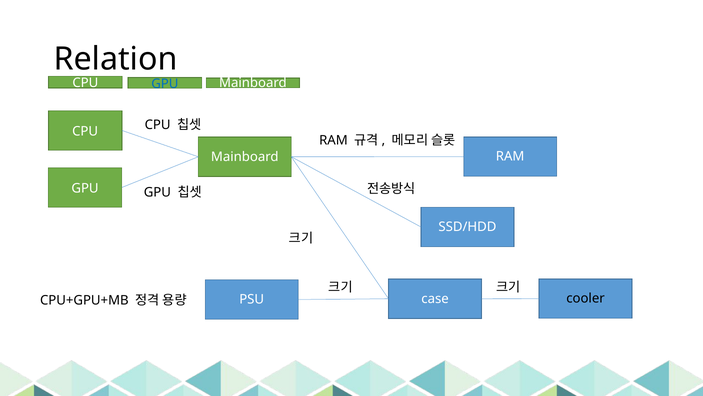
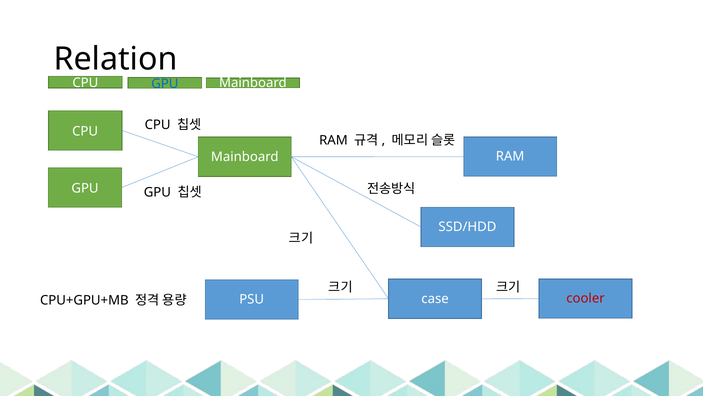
cooler colour: black -> red (586, 298)
